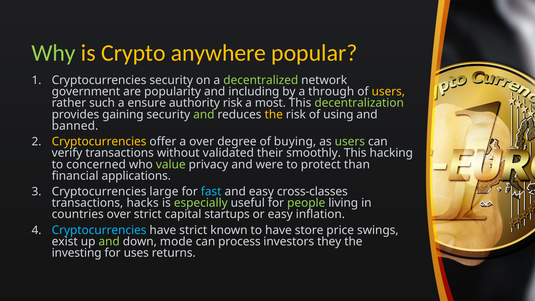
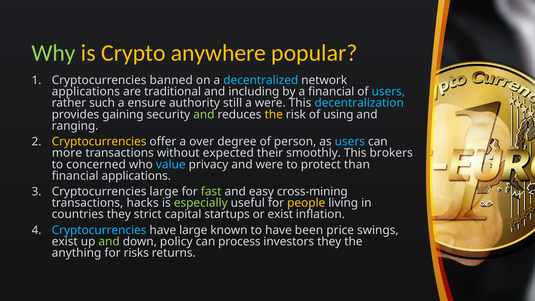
Cryptocurrencies security: security -> banned (171, 80)
decentralized colour: light green -> light blue (261, 80)
government: government -> applications (86, 92)
popularity: popularity -> traditional (173, 92)
a through: through -> financial (331, 92)
users colour: yellow -> light blue (388, 92)
authority risk: risk -> still (233, 103)
a most: most -> were (270, 103)
decentralization colour: light green -> light blue (359, 103)
banned: banned -> ranging (75, 126)
buying: buying -> person (295, 142)
users colour: light green -> light blue (350, 142)
verify: verify -> more (67, 153)
validated: validated -> expected (228, 153)
hacking: hacking -> brokers (391, 153)
value colour: light green -> light blue (171, 164)
fast colour: light blue -> light green (211, 192)
cross-classes: cross-classes -> cross-mining (312, 192)
people colour: light green -> yellow (306, 203)
countries over: over -> they (119, 214)
or easy: easy -> exist (280, 214)
have strict: strict -> large (193, 230)
store: store -> been (309, 230)
mode: mode -> policy (176, 241)
investing: investing -> anything (77, 253)
uses: uses -> risks (136, 253)
